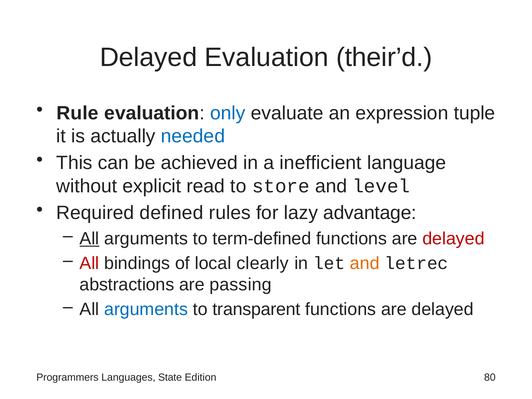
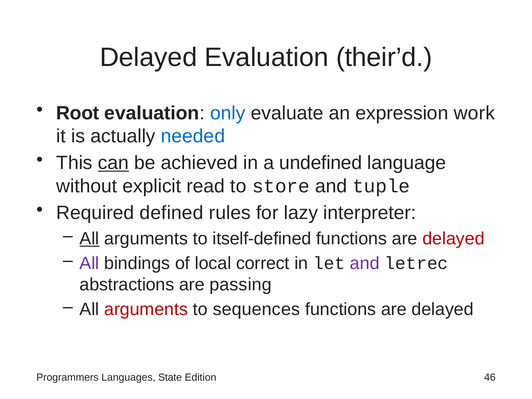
Rule: Rule -> Root (78, 113)
tuple: tuple -> work (474, 113)
can underline: none -> present (113, 163)
inefficient: inefficient -> undefined (321, 163)
level: level -> tuple (381, 186)
advantage: advantage -> interpreter (370, 213)
term-defined: term-defined -> itself-defined (262, 238)
All colour: red -> purple (89, 263)
clearly: clearly -> correct (263, 263)
and colour: orange -> purple (365, 263)
arguments colour: blue -> red (146, 309)
transparent: transparent -> sequences (256, 309)
80: 80 -> 46 (490, 378)
